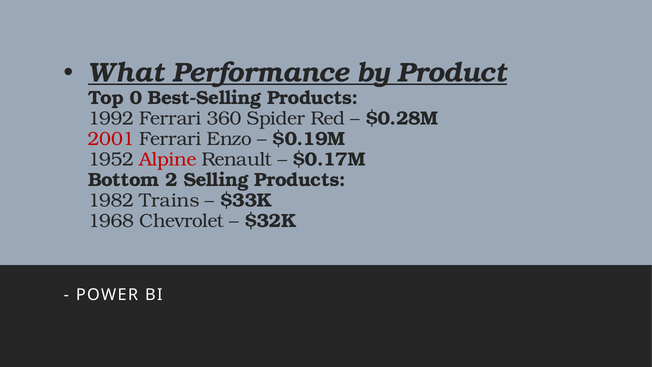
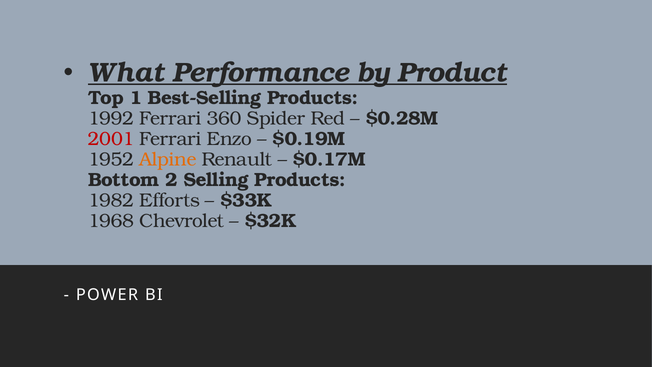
0: 0 -> 1 (136, 98)
Alpine colour: red -> orange (168, 159)
Trains: Trains -> Efforts (170, 200)
